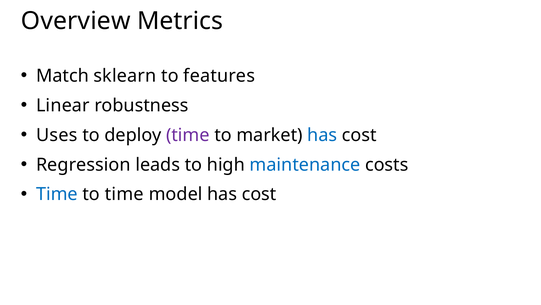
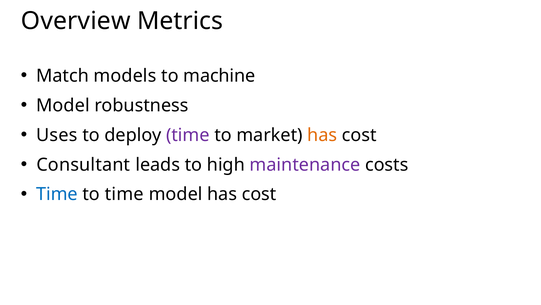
sklearn: sklearn -> models (125, 76)
features: features -> machine (219, 76)
Linear: Linear -> Model (63, 105)
has colour: blue -> orange (322, 135)
Regression: Regression -> Consultant (83, 164)
maintenance colour: blue -> purple (305, 164)
